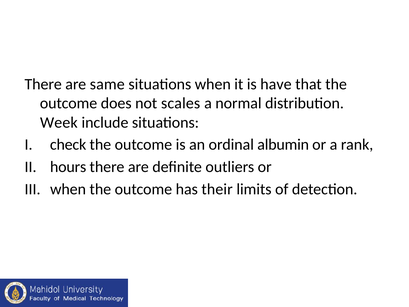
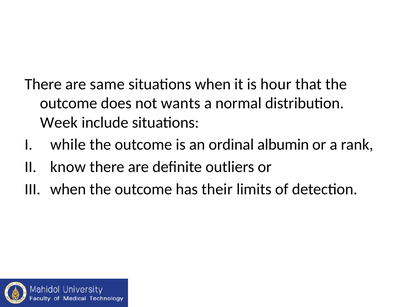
have: have -> hour (276, 84)
scales: scales -> wants (181, 103)
check: check -> while (68, 145)
hours: hours -> know (68, 167)
